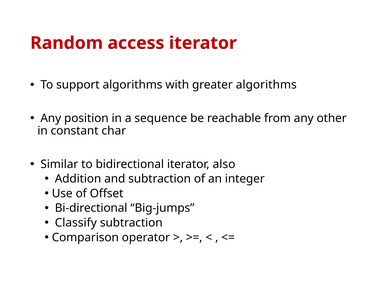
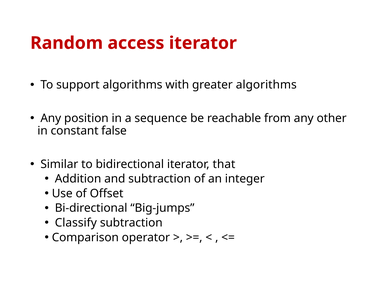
char: char -> false (114, 131)
also: also -> that (224, 164)
